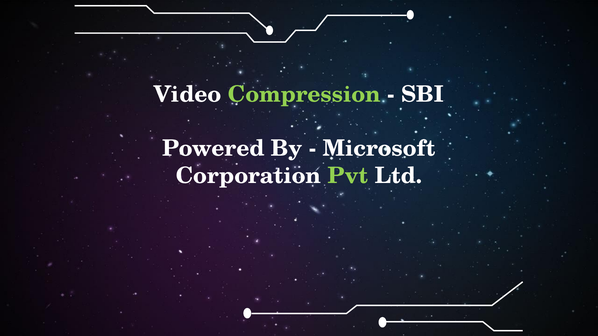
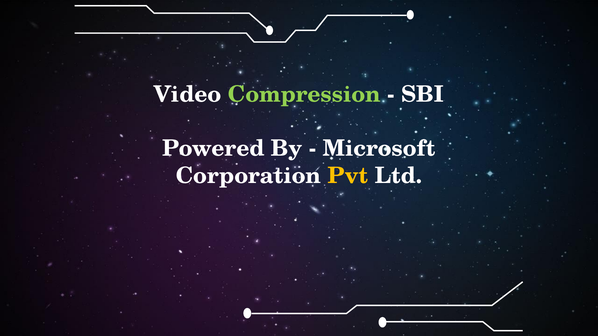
Pvt colour: light green -> yellow (348, 176)
